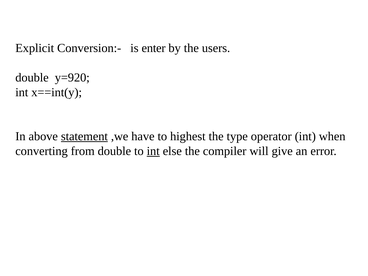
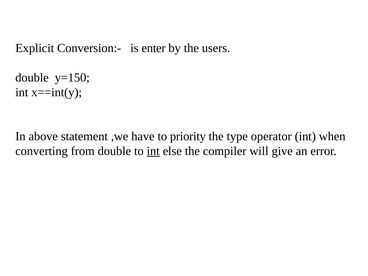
y=920: y=920 -> y=150 (72, 78)
statement underline: present -> none (84, 136)
highest: highest -> priority (188, 136)
